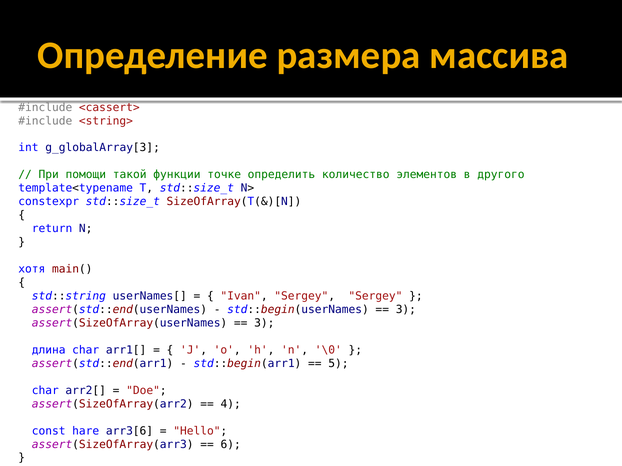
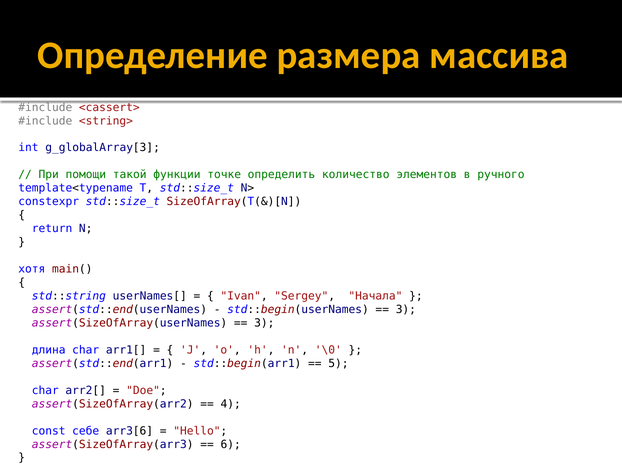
другого: другого -> ручного (501, 175)
Sergey Sergey: Sergey -> Начала (375, 296)
hare: hare -> себе (86, 431)
